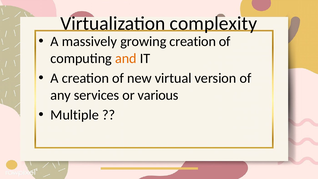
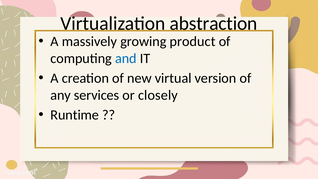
complexity: complexity -> abstraction (214, 23)
growing creation: creation -> product (193, 41)
and colour: orange -> blue (126, 58)
various: various -> closely (158, 95)
Multiple: Multiple -> Runtime (75, 115)
